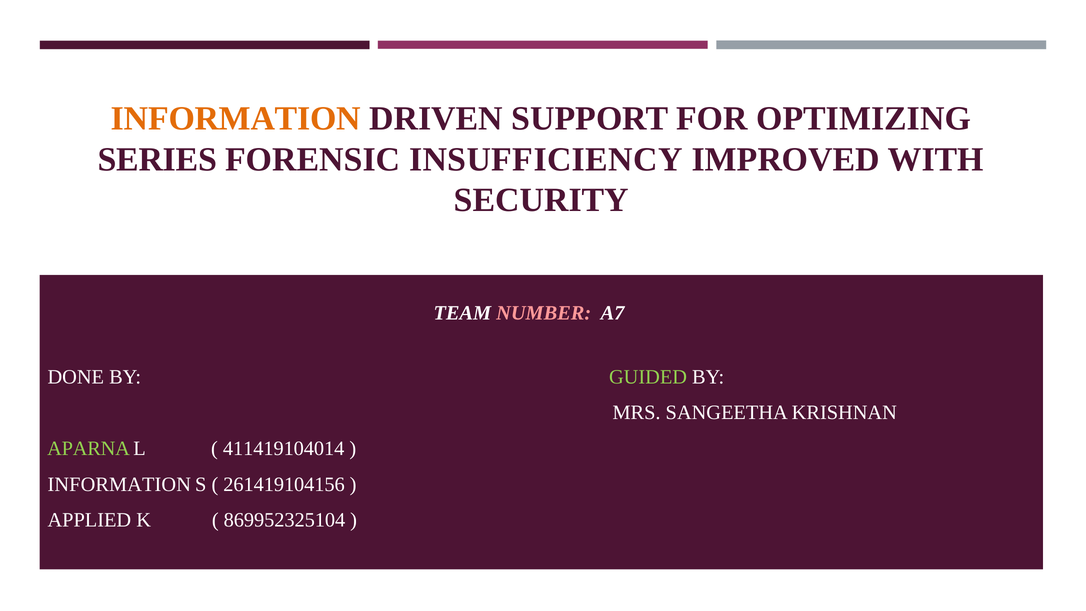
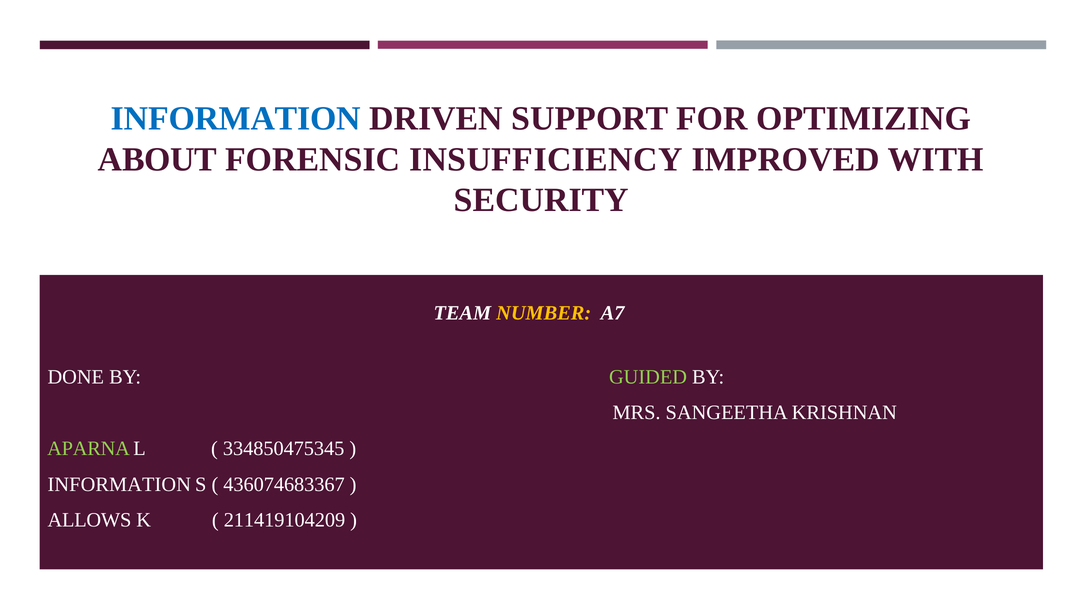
INFORMATION colour: orange -> blue (236, 119)
SERIES: SERIES -> ABOUT (157, 159)
NUMBER colour: pink -> yellow (544, 313)
411419104014: 411419104014 -> 334850475345 (284, 448)
261419104156: 261419104156 -> 436074683367 (284, 484)
APPLIED: APPLIED -> ALLOWS (89, 520)
869952325104: 869952325104 -> 211419104209 (284, 520)
